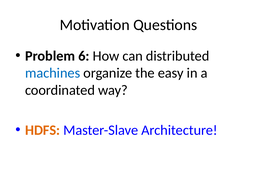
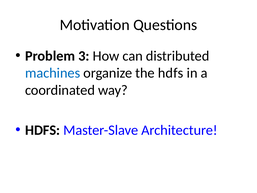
6: 6 -> 3 (84, 56)
the easy: easy -> hdfs (171, 73)
HDFS colour: orange -> black (43, 130)
